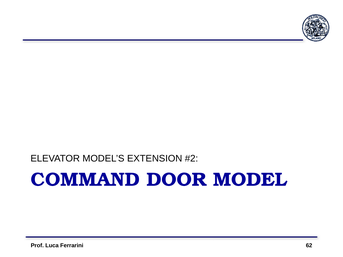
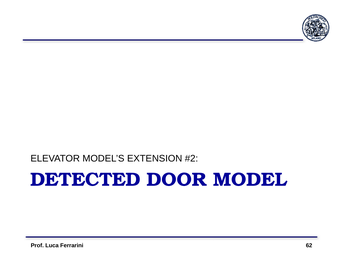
COMMAND: COMMAND -> DETECTED (85, 180)
